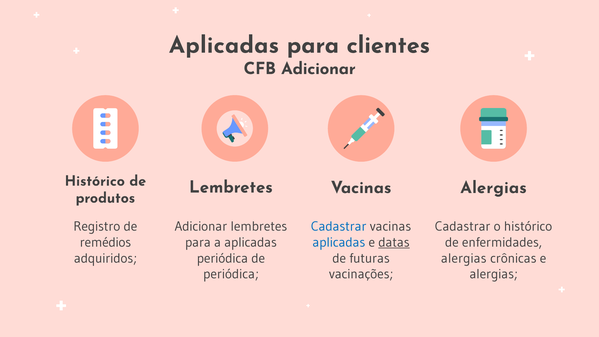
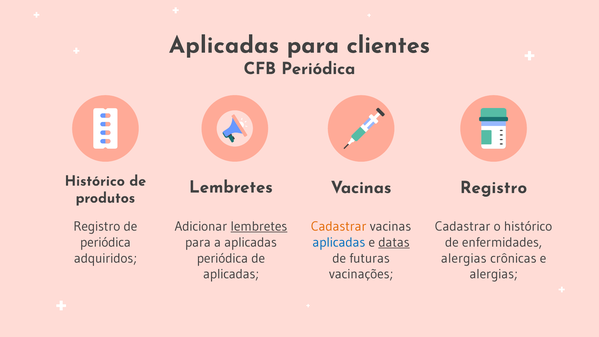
CFB Adicionar: Adicionar -> Periódica (318, 69)
Alergias: Alergias -> Registro (494, 188)
lembretes underline: none -> present (259, 226)
Cadastrar colour: blue -> orange (339, 226)
remédios: remédios -> periódica (105, 242)
periódica: periódica -> aplicadas (231, 274)
